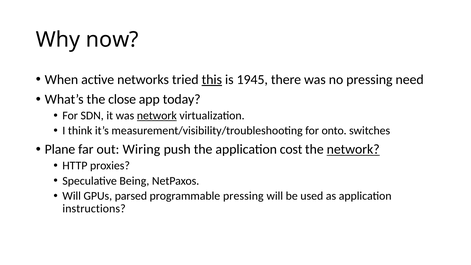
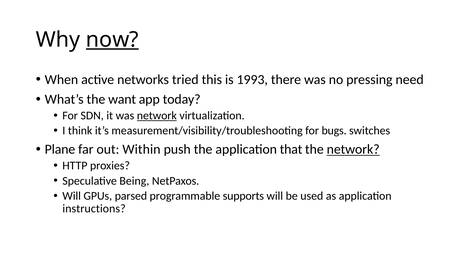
now underline: none -> present (112, 40)
this underline: present -> none (212, 80)
1945: 1945 -> 1993 (252, 80)
close: close -> want (122, 99)
onto: onto -> bugs (334, 131)
Wiring: Wiring -> Within (141, 149)
cost: cost -> that (291, 149)
programmable pressing: pressing -> supports (243, 196)
